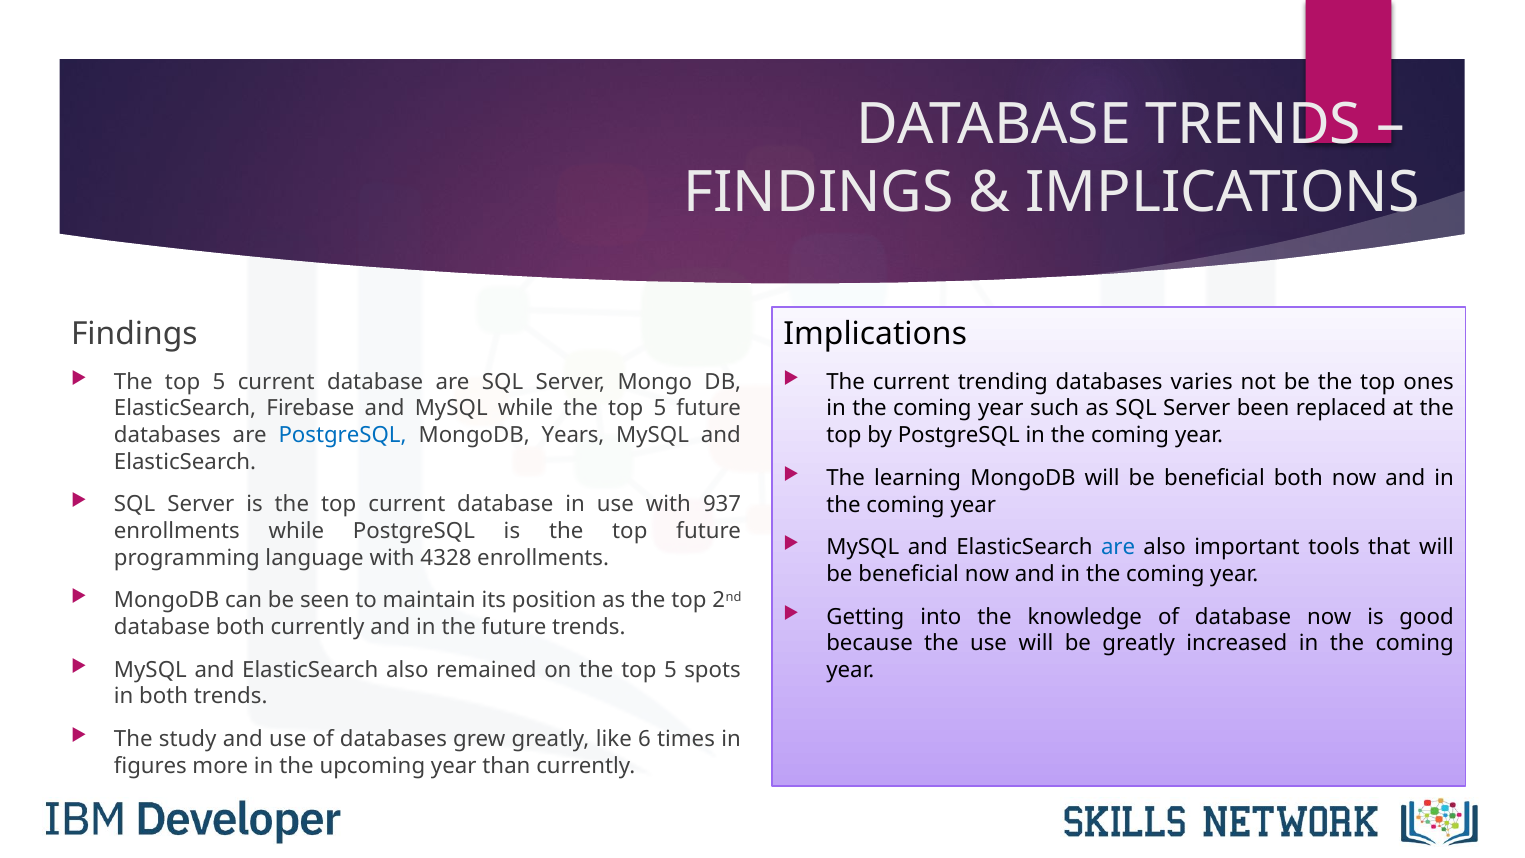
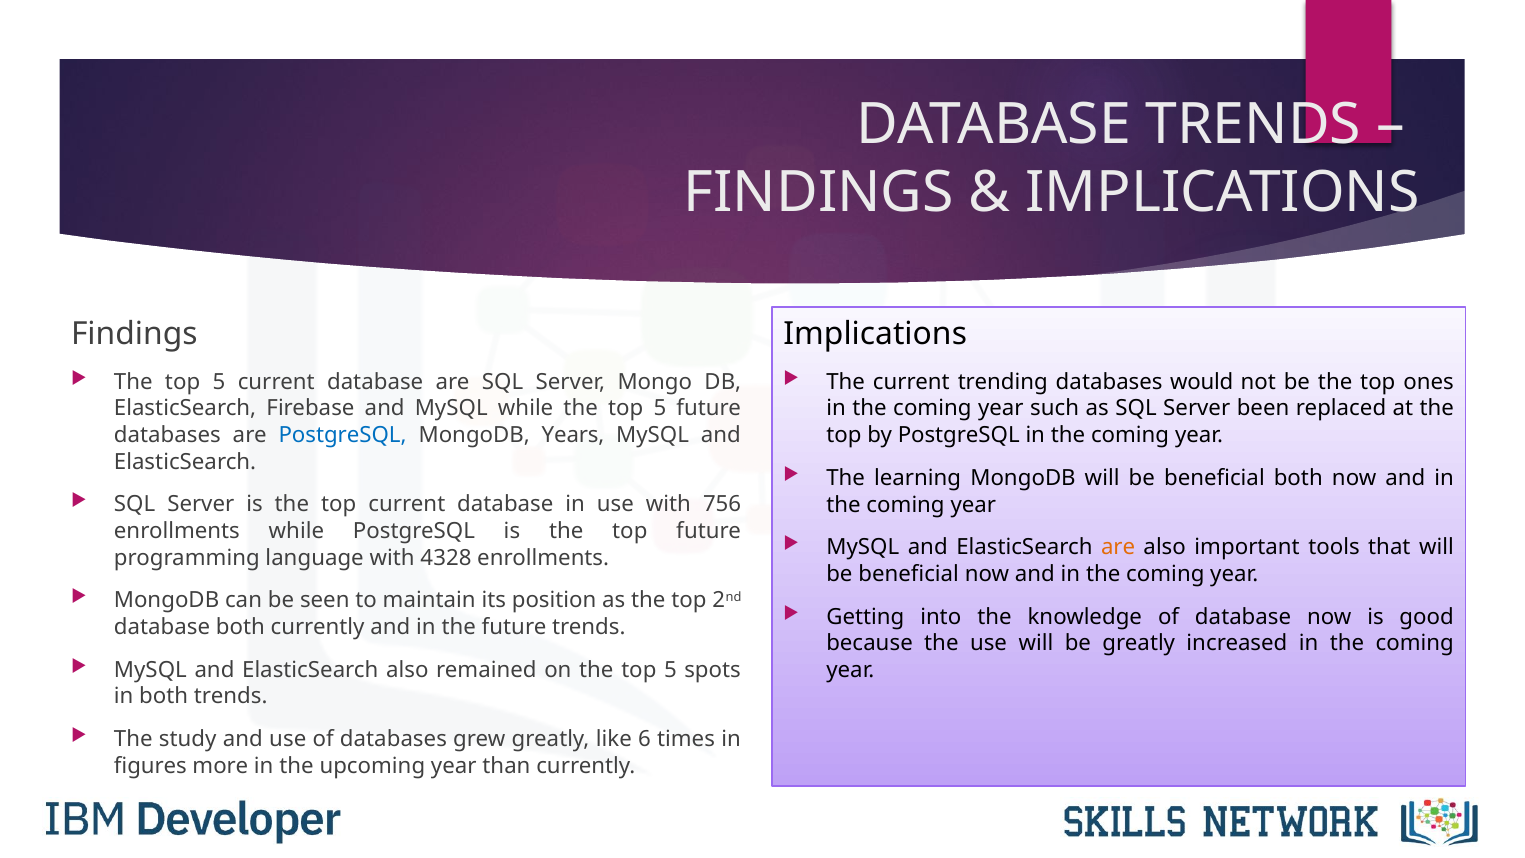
varies: varies -> would (1202, 382)
937: 937 -> 756 (722, 504)
are colour: blue -> orange (1118, 547)
